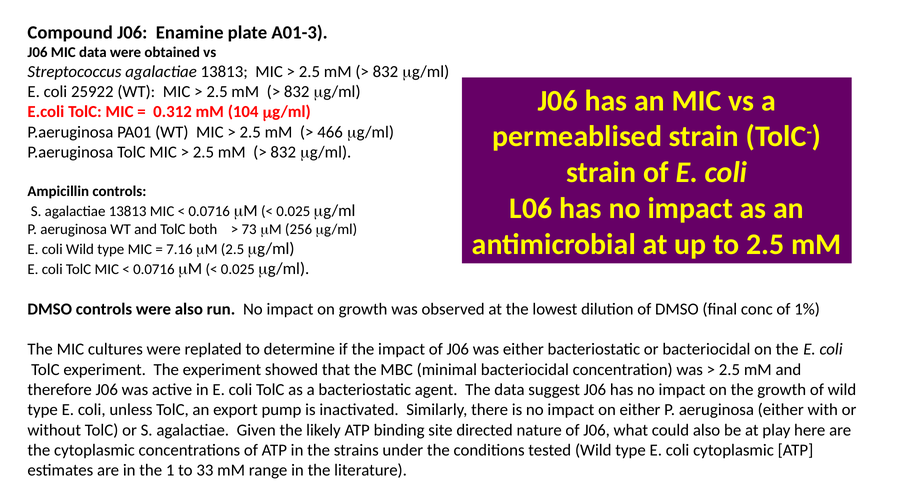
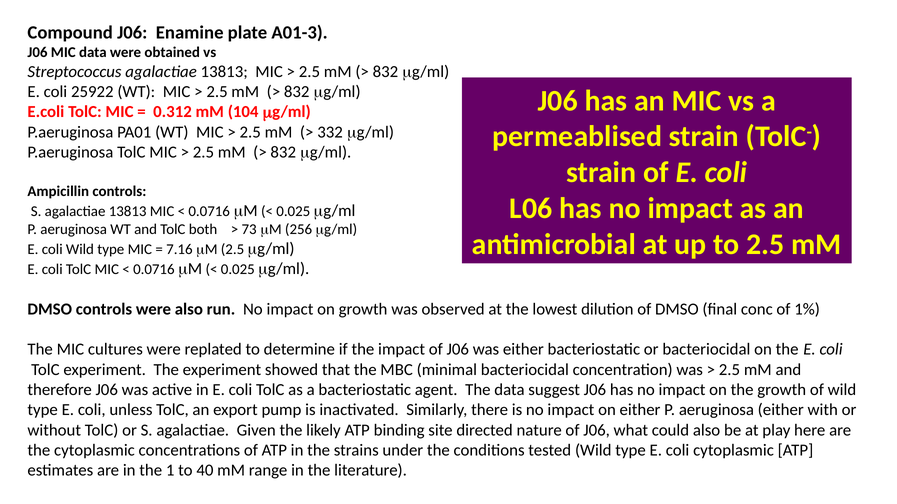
466: 466 -> 332 (330, 132)
33: 33 -> 40 (205, 471)
